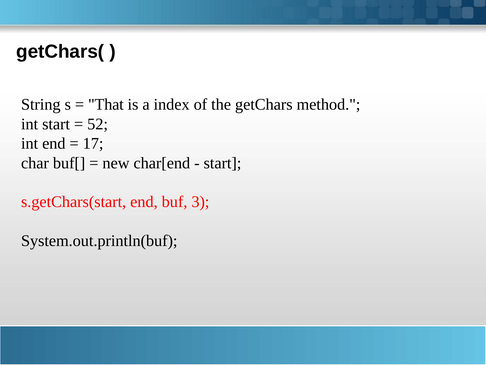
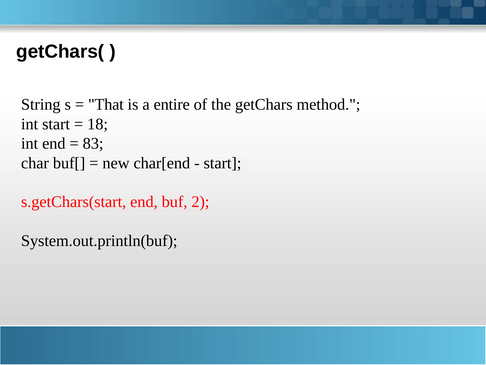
index: index -> entire (172, 104)
52: 52 -> 18 (98, 124)
17: 17 -> 83 (93, 143)
3: 3 -> 2 (200, 202)
